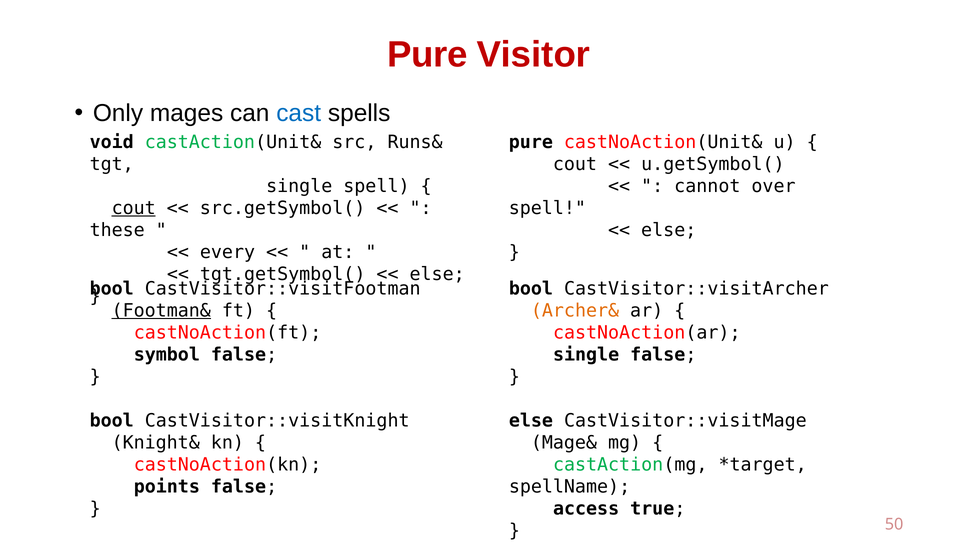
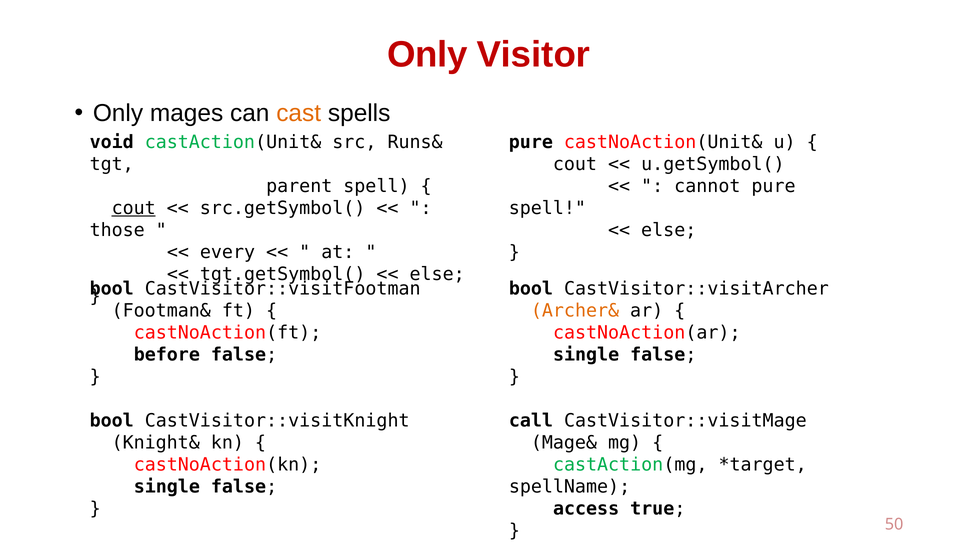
Pure: Pure -> Only (427, 55)
cast colour: blue -> orange (299, 113)
single: single -> parent (299, 186)
cannot over: over -> pure (774, 186)
these: these -> those (117, 230)
Footman& underline: present -> none (161, 311)
symbol: symbol -> before (167, 355)
else: else -> call (531, 421)
points: points -> single (167, 487)
